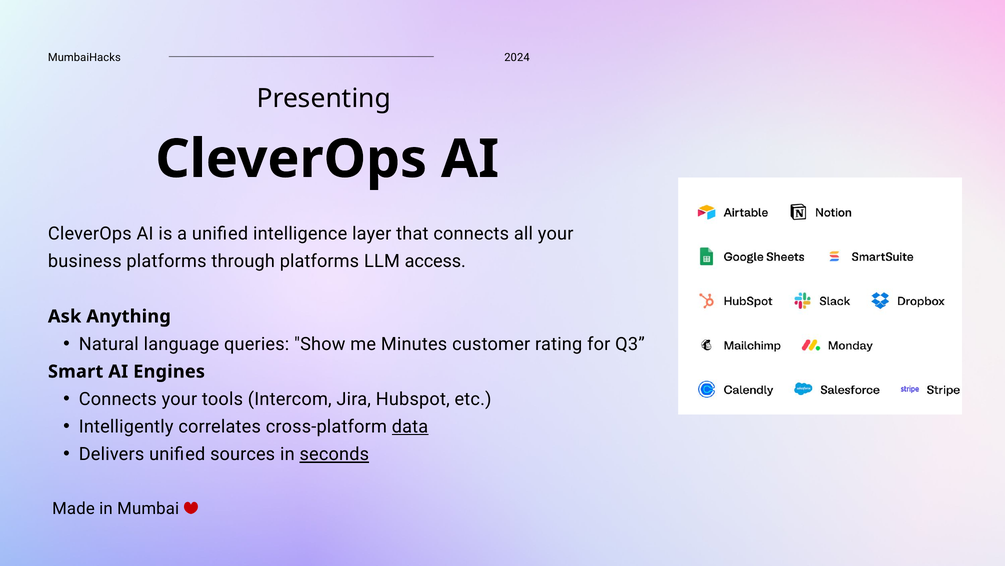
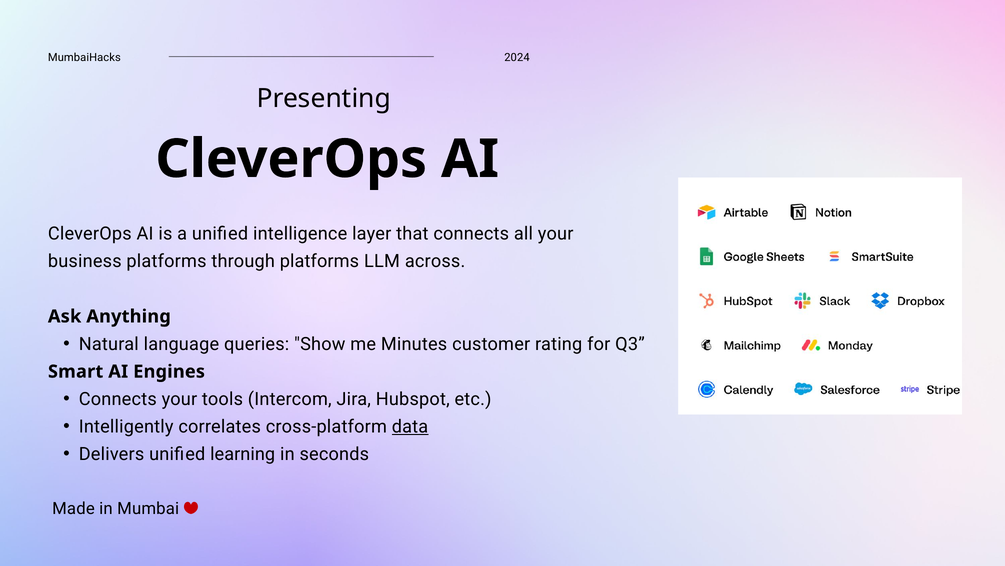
access: access -> across (435, 261)
sources: sources -> learning (243, 454)
seconds underline: present -> none (334, 454)
